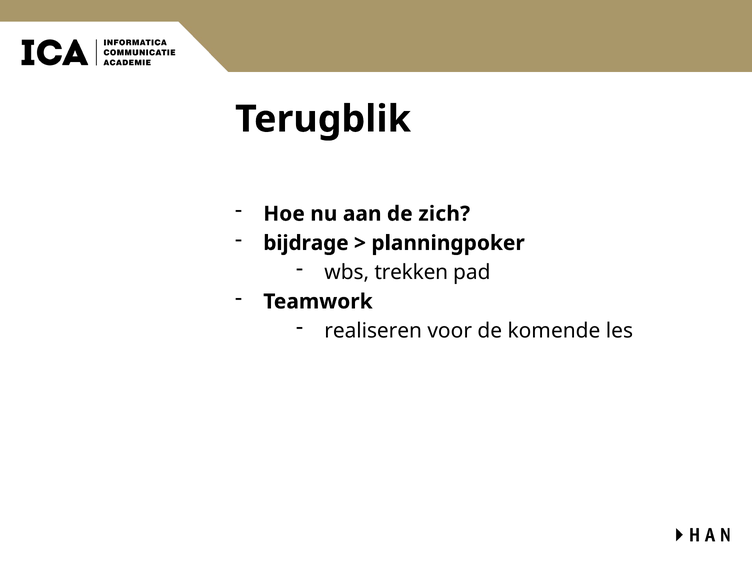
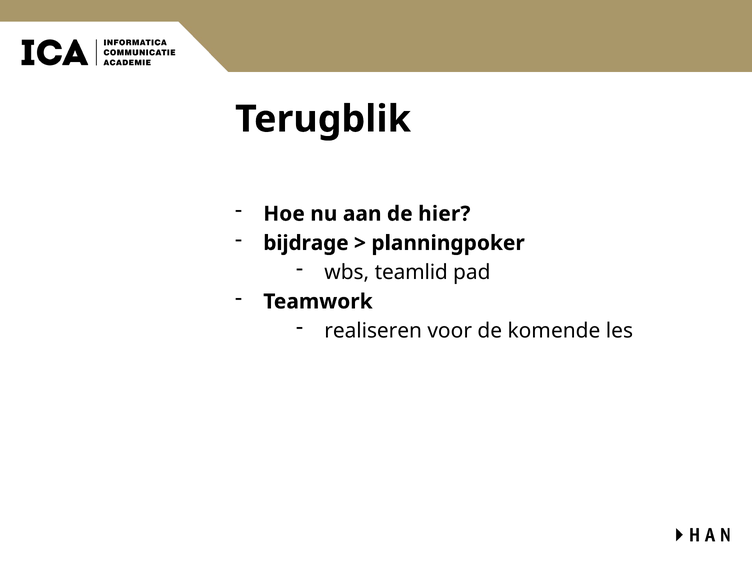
zich: zich -> hier (444, 214)
trekken: trekken -> teamlid (411, 272)
